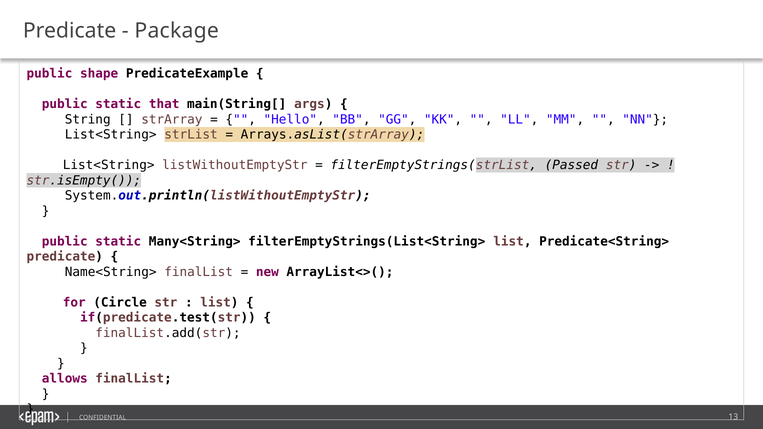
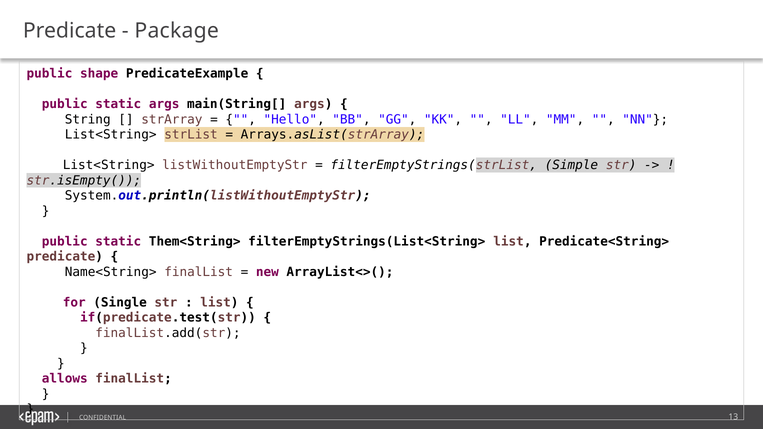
static that: that -> args (164, 104)
Passed: Passed -> Simple (571, 165)
Many<String>: Many<String> -> Them<String> (195, 242)
Circle: Circle -> Single (120, 303)
